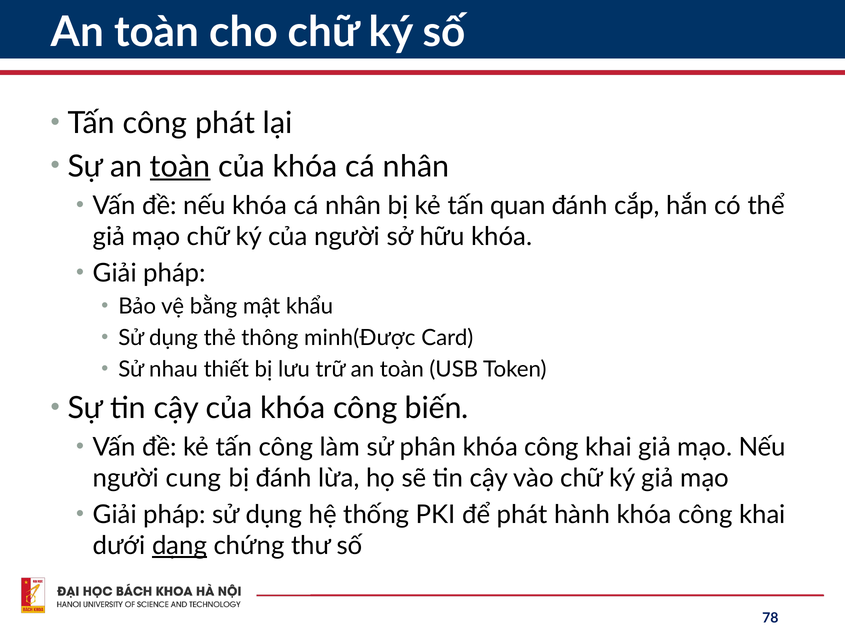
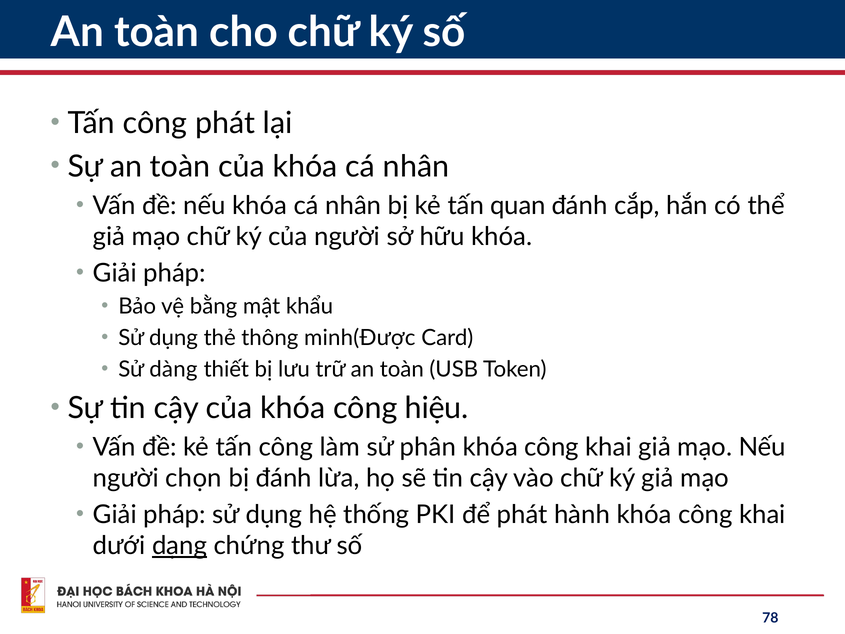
toàn underline: present -> none (180, 166)
nhau: nhau -> dàng (173, 369)
biến: biến -> hiệu (437, 408)
cung: cung -> chọn (194, 478)
